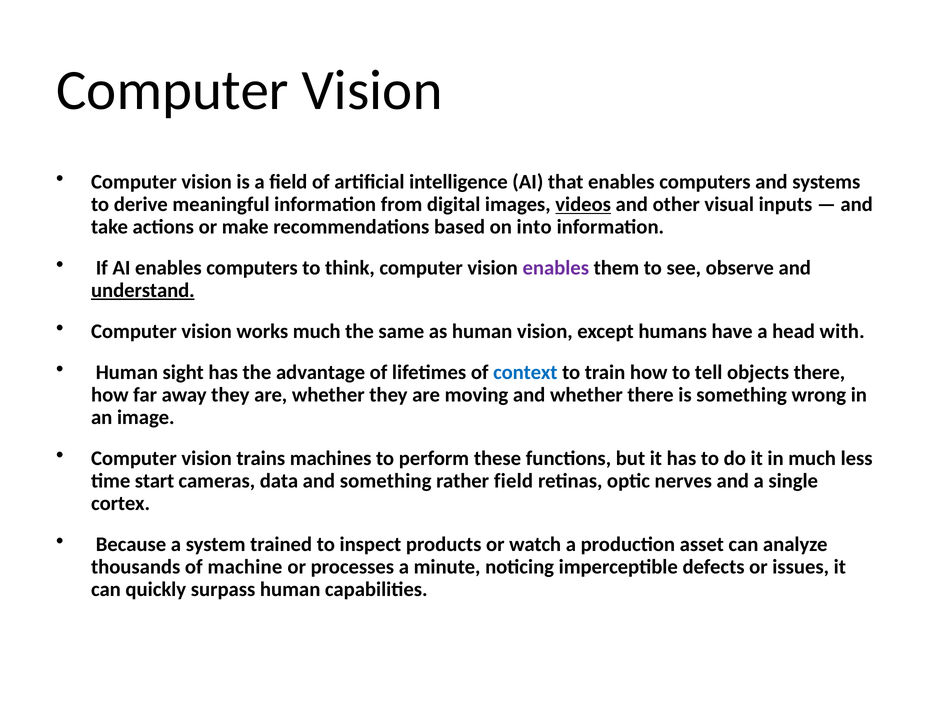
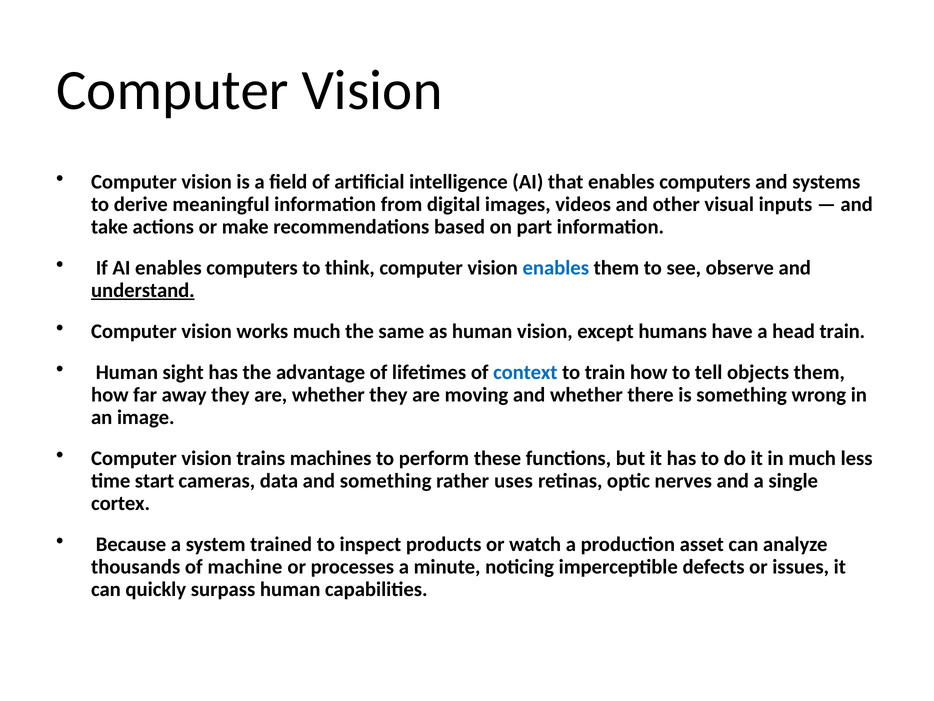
videos underline: present -> none (583, 204)
into: into -> part (534, 227)
enables colour: purple -> blue (556, 268)
head with: with -> train (842, 331)
objects there: there -> them (819, 372)
rather field: field -> uses (514, 481)
